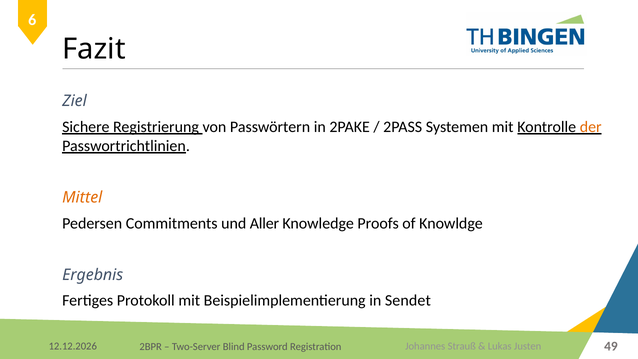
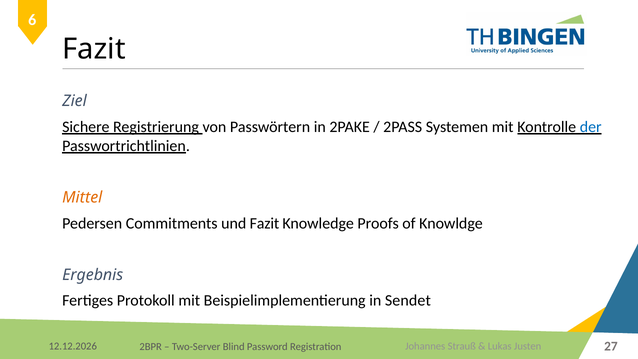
der colour: orange -> blue (591, 127)
und Aller: Aller -> Fazit (264, 223)
49: 49 -> 27 (611, 346)
